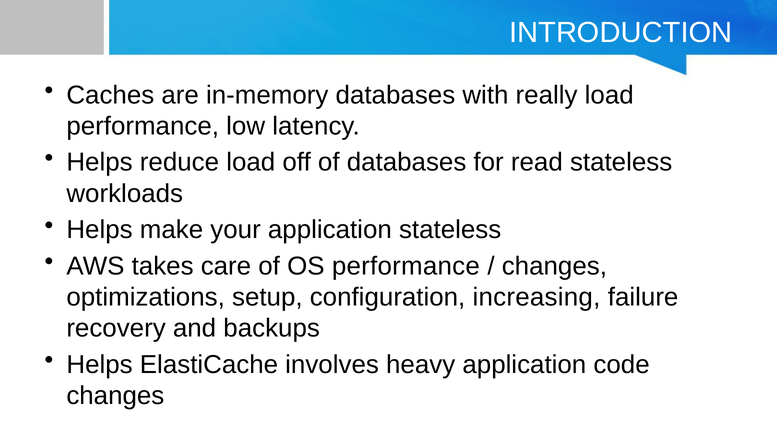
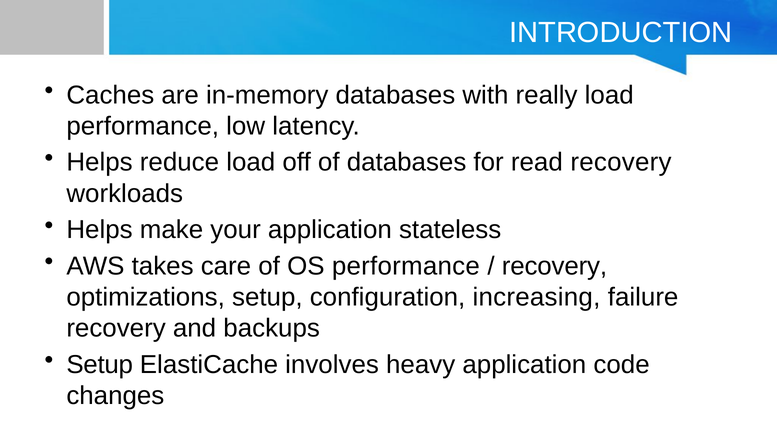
read stateless: stateless -> recovery (621, 162)
changes: changes -> recovery (554, 266)
Helps: Helps -> Setup (100, 365)
